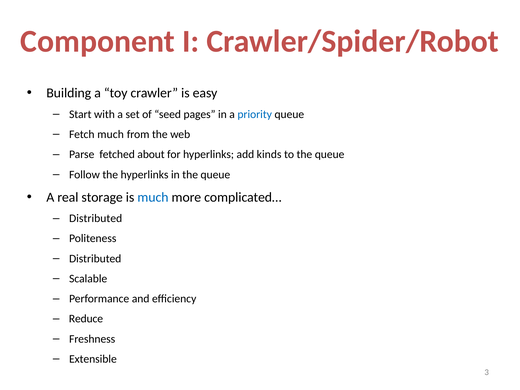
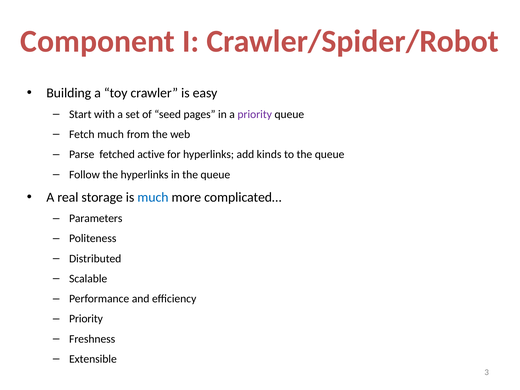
priority colour: blue -> purple (255, 114)
about: about -> active (151, 154)
Distributed: Distributed -> Parameters (96, 218)
Reduce: Reduce -> Priority (86, 319)
